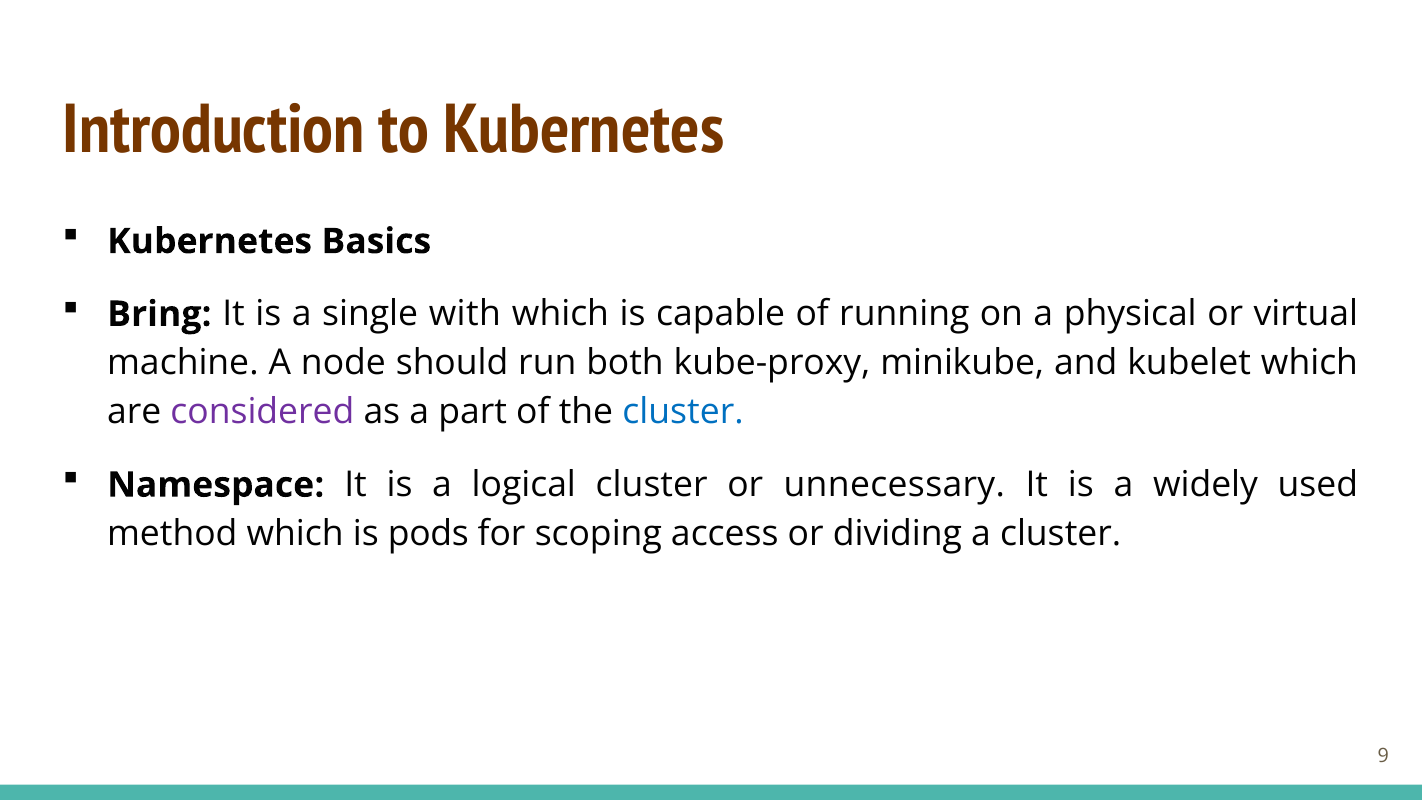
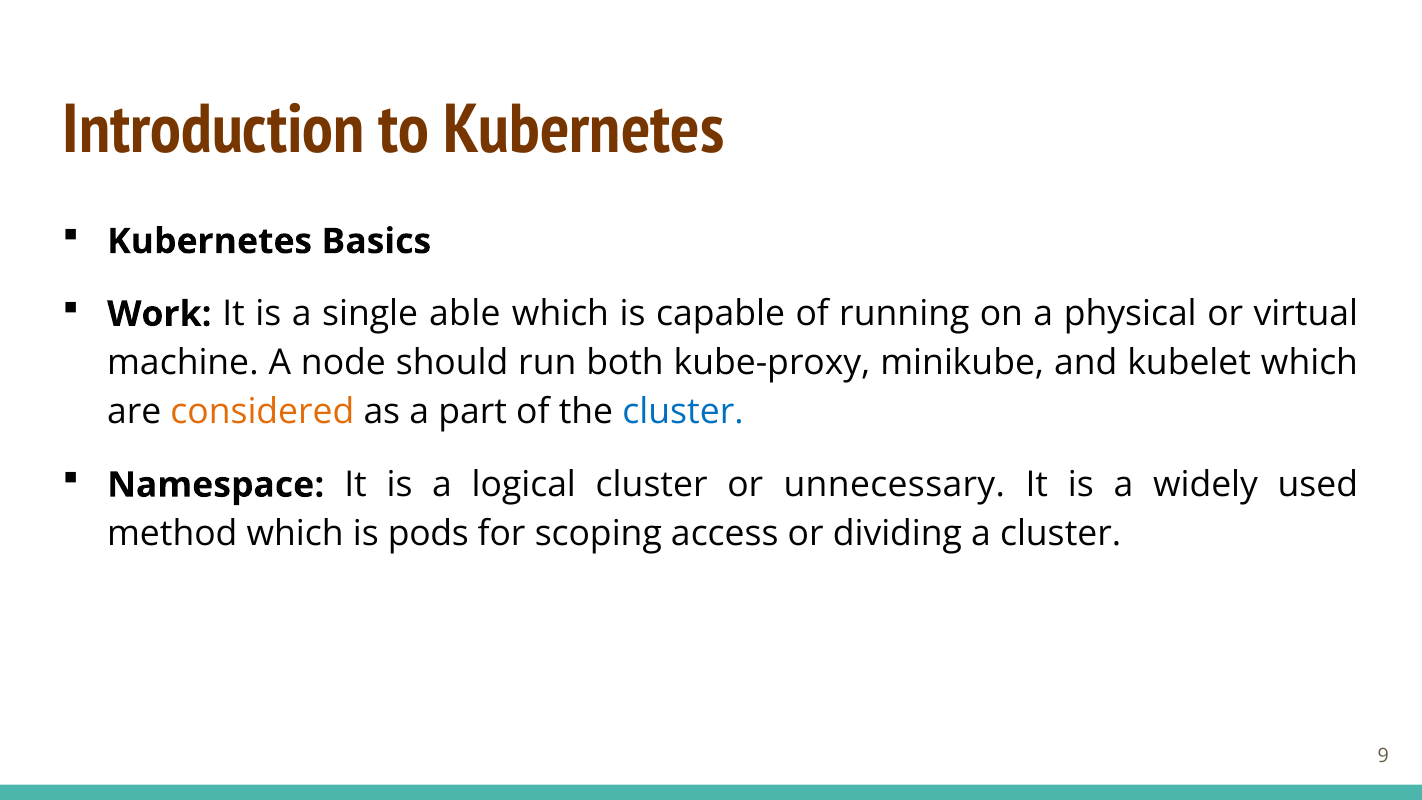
Bring: Bring -> Work (159, 314)
with: with -> able (465, 314)
considered colour: purple -> orange (262, 412)
